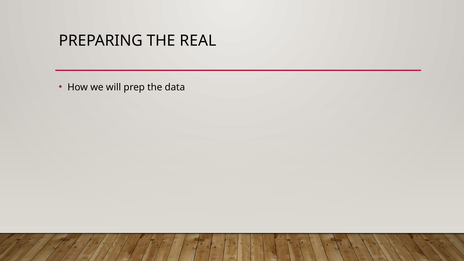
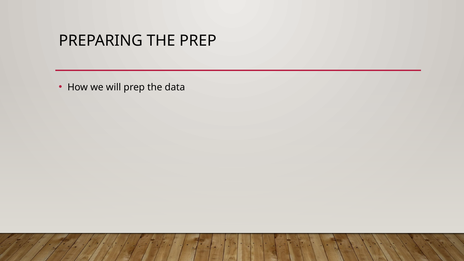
THE REAL: REAL -> PREP (198, 41)
